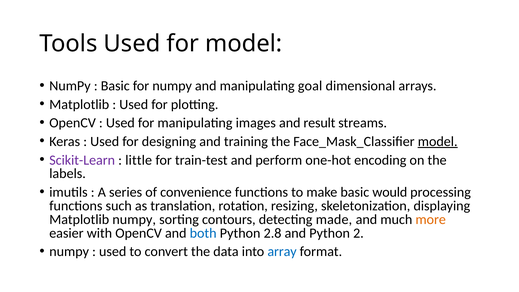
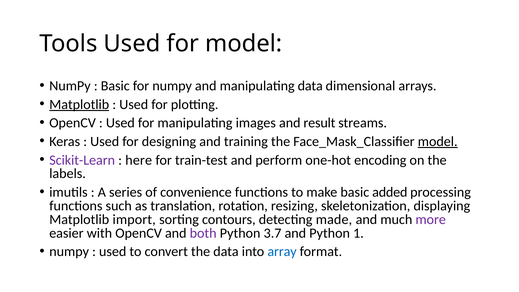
manipulating goal: goal -> data (310, 86)
Matplotlib underline: none -> present (79, 104)
little: little -> here (139, 160)
would: would -> added (390, 192)
Matplotlib numpy: numpy -> import (134, 219)
more colour: orange -> purple (431, 219)
both colour: blue -> purple (203, 233)
2.8: 2.8 -> 3.7 (273, 233)
2: 2 -> 1 (358, 233)
